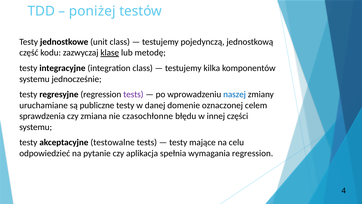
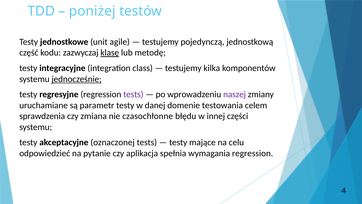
unit class: class -> agile (120, 42)
jednocześnie underline: none -> present (77, 79)
naszej colour: blue -> purple (235, 94)
publiczne: publiczne -> parametr (97, 105)
oznaczonej: oznaczonej -> testowania (222, 105)
testowalne: testowalne -> oznaczonej (113, 142)
